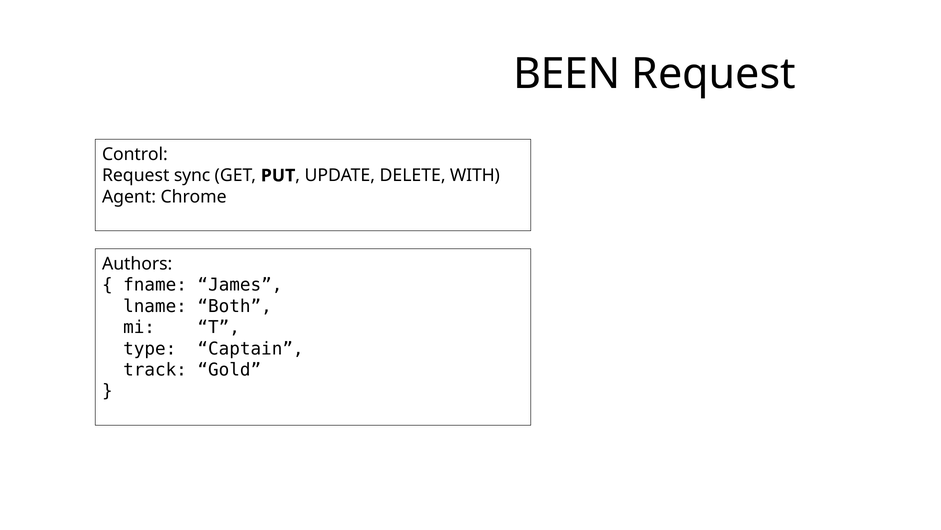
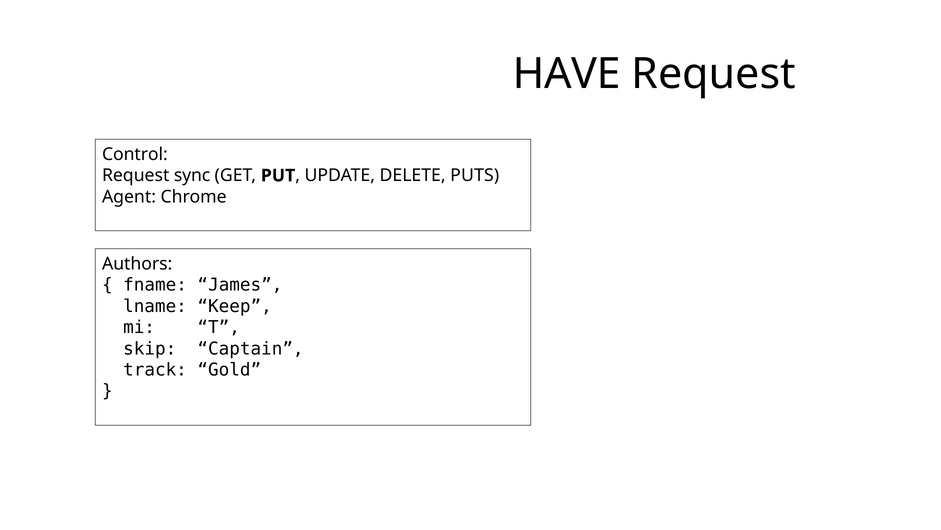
BEEN: BEEN -> HAVE (567, 74)
WITH: WITH -> PUTS (475, 175)
Both: Both -> Keep (235, 306)
type: type -> skip (150, 348)
